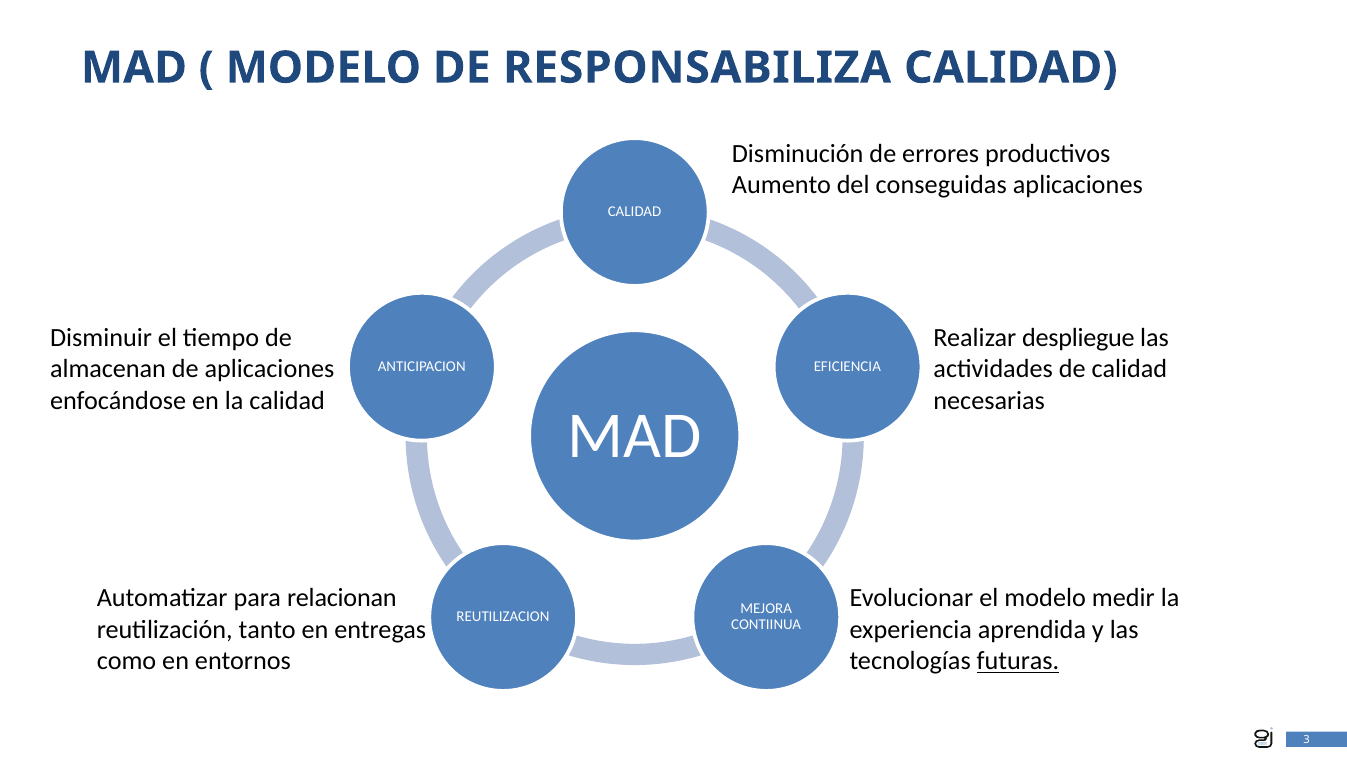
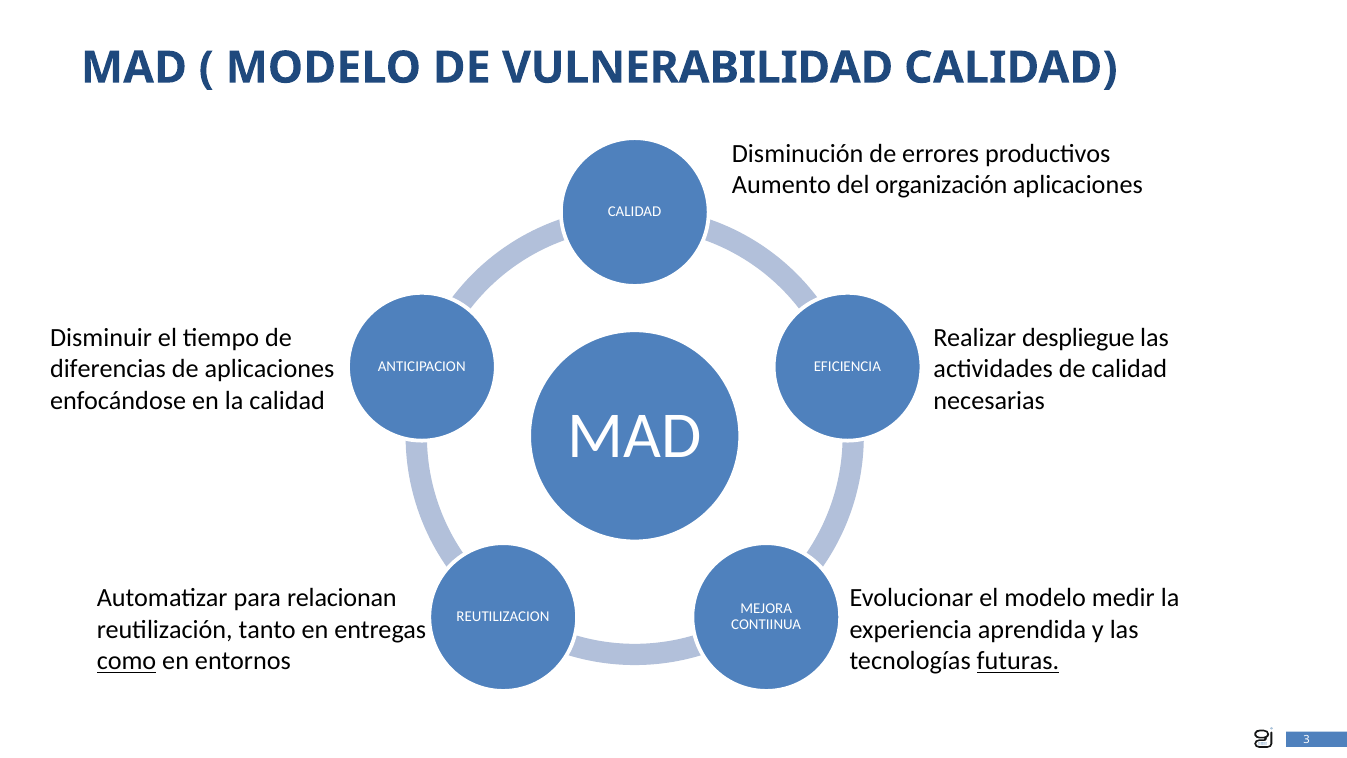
RESPONSABILIZA: RESPONSABILIZA -> VULNERABILIDAD (698, 68)
conseguidas: conseguidas -> organización (941, 185)
almacenan: almacenan -> diferencias (108, 369)
como underline: none -> present (126, 661)
